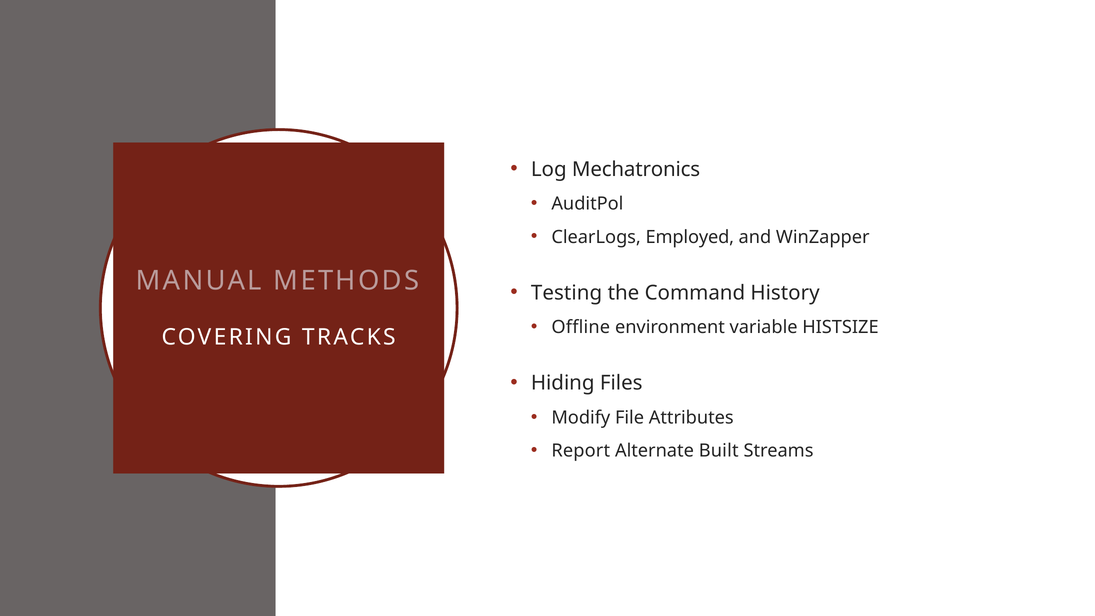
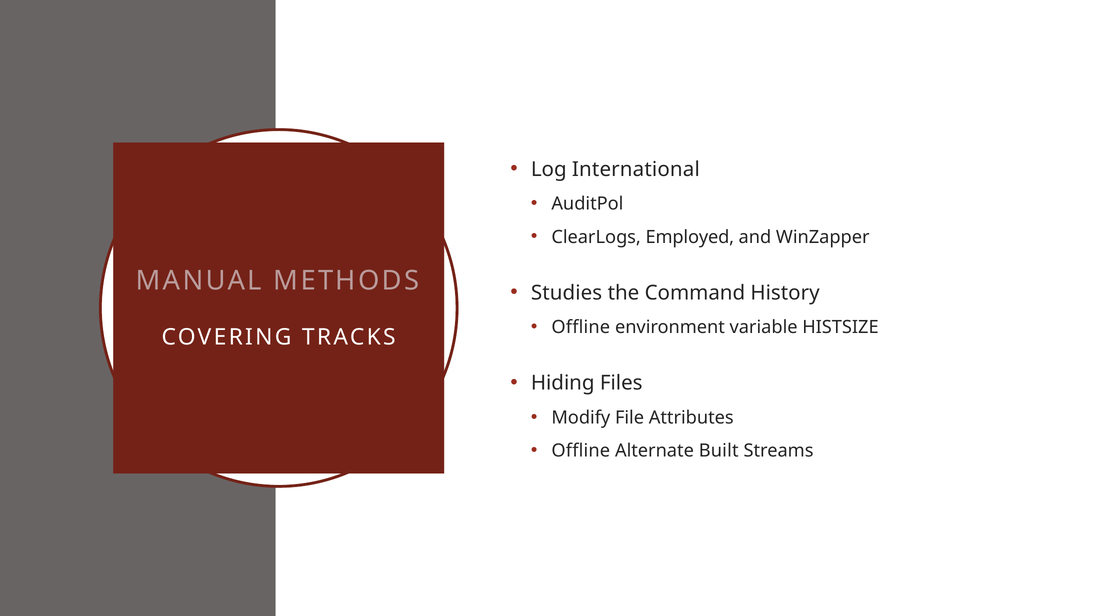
Mechatronics: Mechatronics -> International (636, 169)
Testing: Testing -> Studies (567, 293)
Report: Report -> Offline (581, 451)
